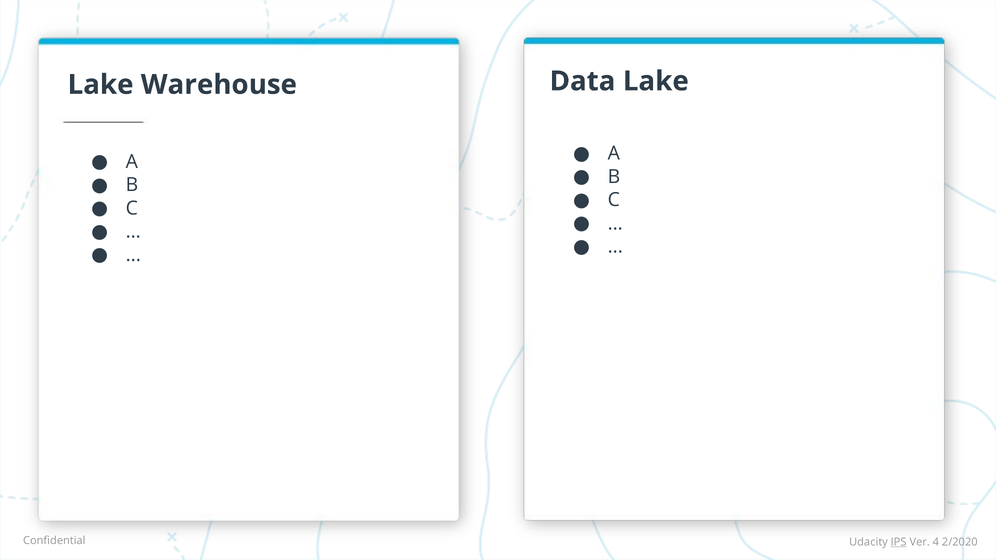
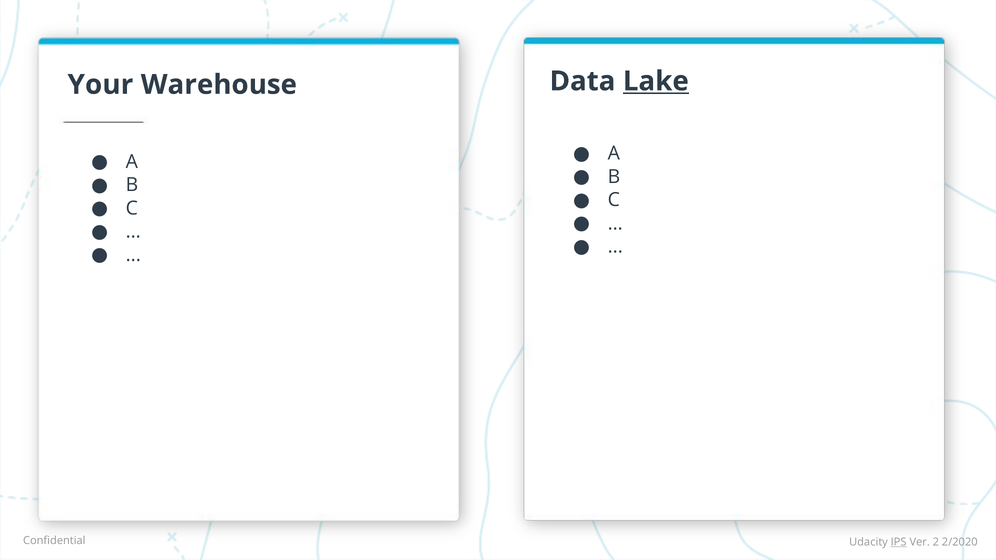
Lake underline: none -> present (656, 81)
Lake: Lake -> Your (100, 85)
4: 4 -> 2 (936, 542)
